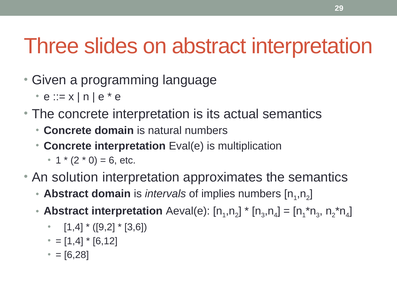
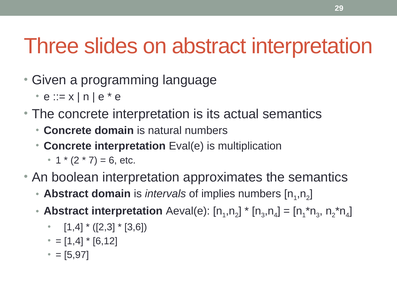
0: 0 -> 7 (93, 161)
solution: solution -> boolean (75, 178)
9,2: 9,2 -> 2,3 (104, 228)
6,28: 6,28 -> 5,97 (76, 256)
